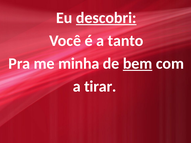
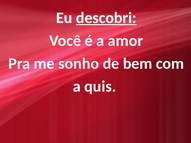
tanto: tanto -> amor (125, 41)
minha: minha -> sonho (79, 64)
bem underline: present -> none (138, 64)
tirar: tirar -> quis (100, 87)
